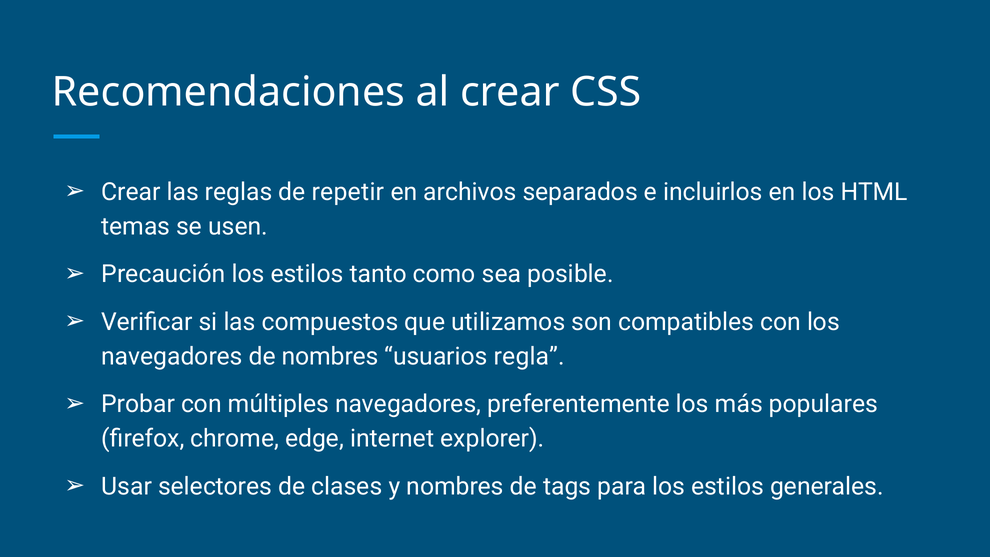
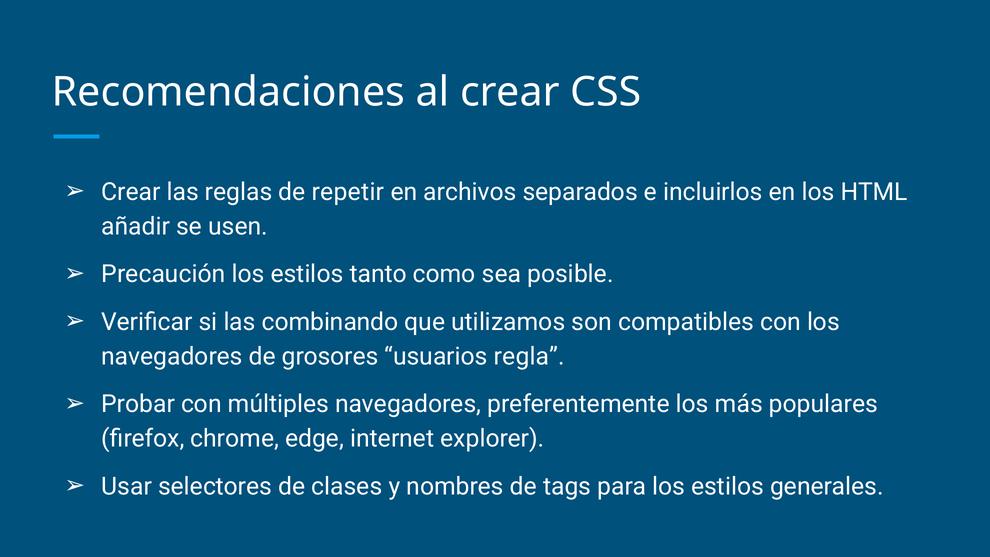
temas: temas -> añadir (136, 226)
compuestos: compuestos -> combinando (330, 322)
de nombres: nombres -> grosores (330, 356)
